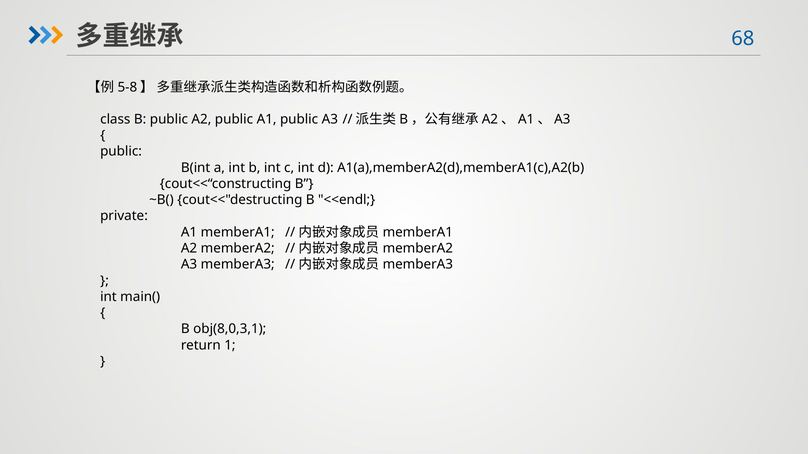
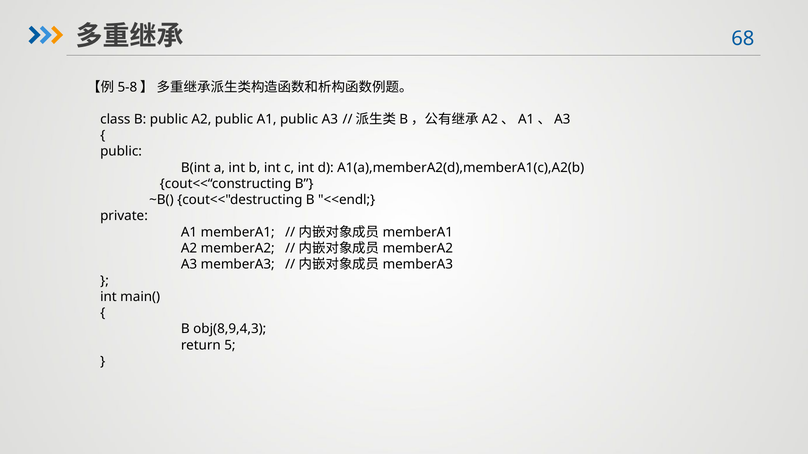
obj(8,0,3,1: obj(8,0,3,1 -> obj(8,9,4,3 (230, 329)
1: 1 -> 5 (230, 346)
